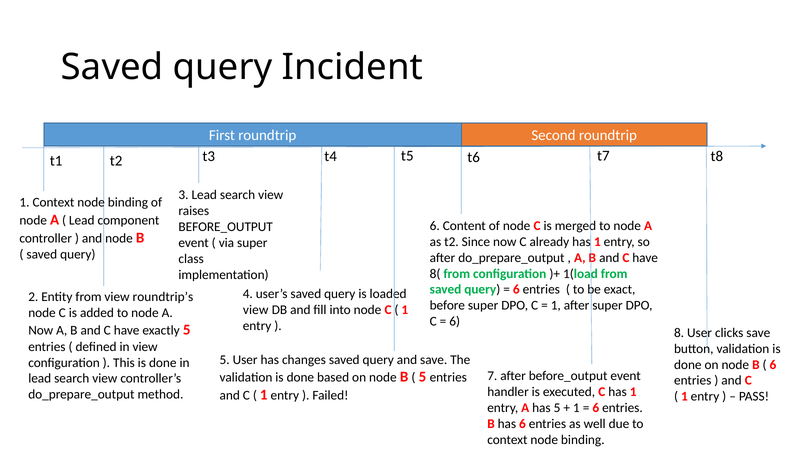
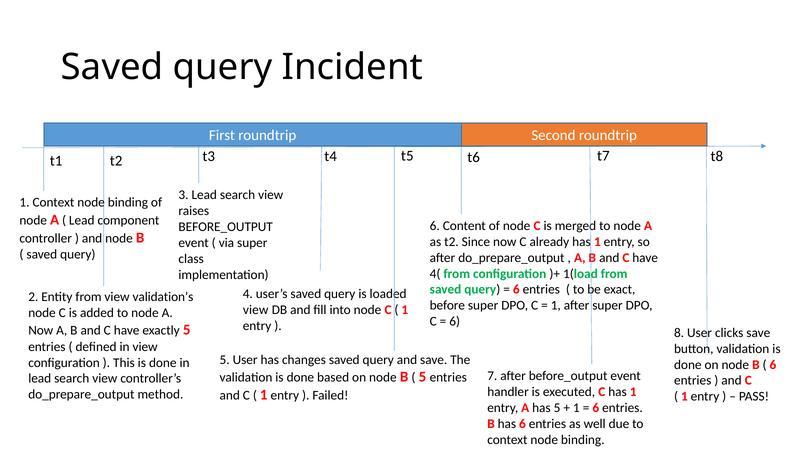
8(: 8( -> 4( (435, 274)
roundtrip’s: roundtrip’s -> validation’s (163, 297)
